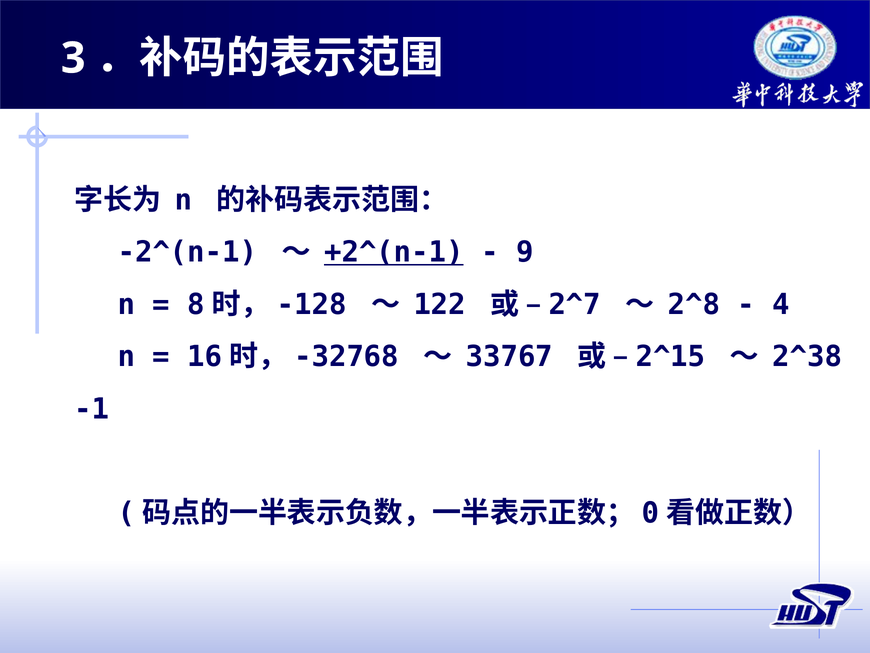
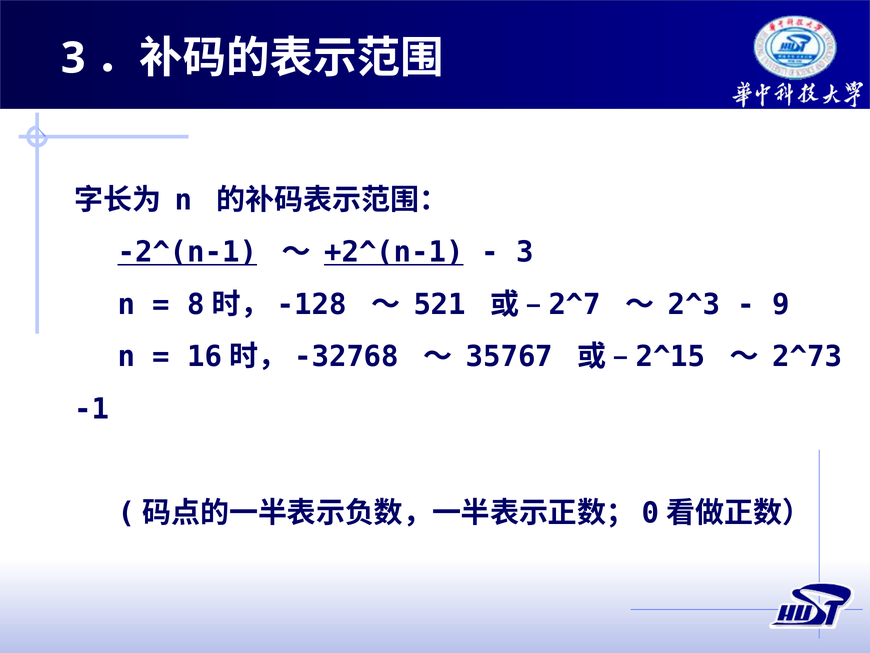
-2^(n-1 underline: none -> present (187, 252)
9: 9 -> 3 (525, 252)
122: 122 -> 521 (440, 304)
2^8: 2^8 -> 2^3 (694, 304)
4: 4 -> 9 (781, 304)
33767: 33767 -> 35767 (509, 356)
2^38: 2^38 -> 2^73 (807, 356)
